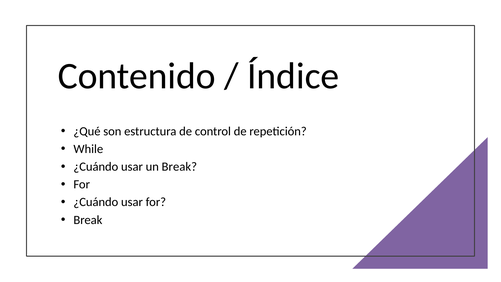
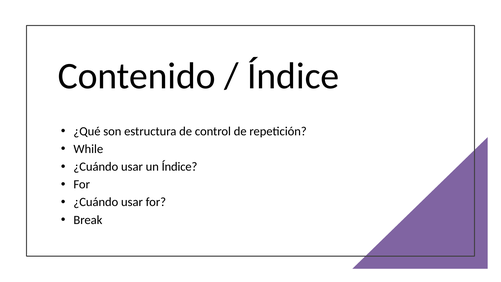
un Break: Break -> Índice (179, 167)
